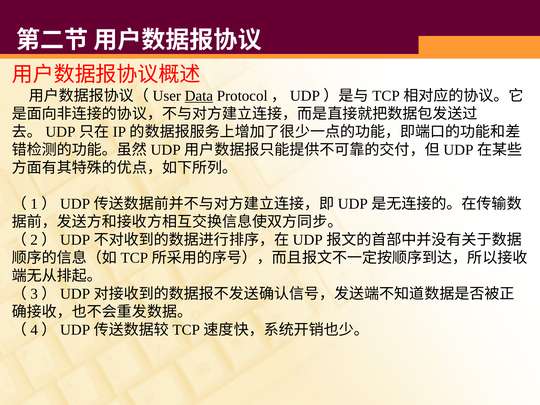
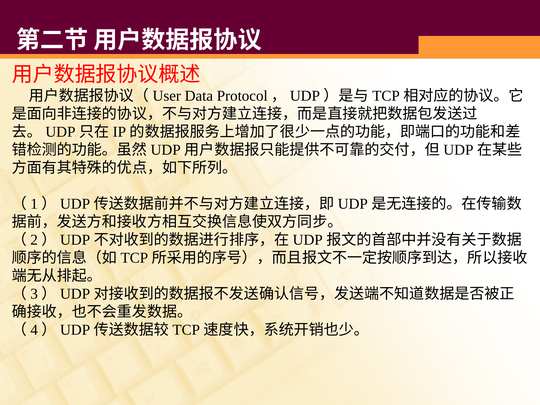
Data underline: present -> none (199, 96)
